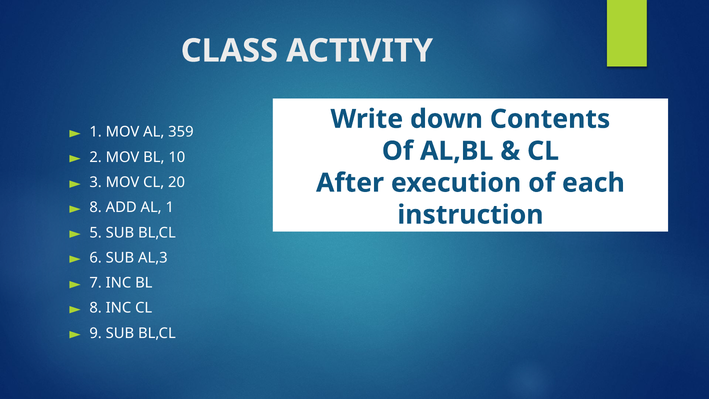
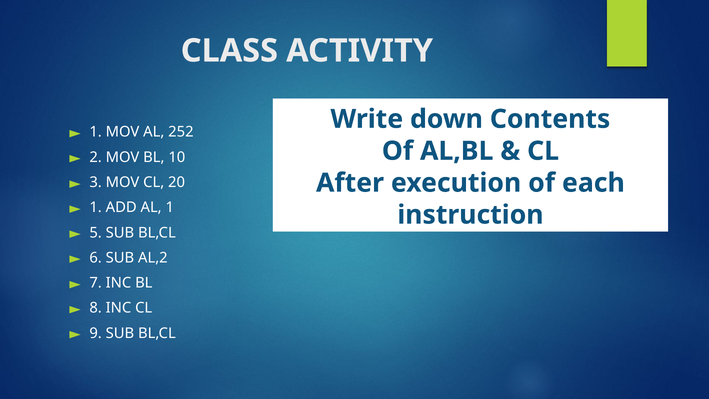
359: 359 -> 252 (181, 132)
8: 8 -> 1 (96, 207)
AL,3: AL,3 -> AL,2 (153, 258)
